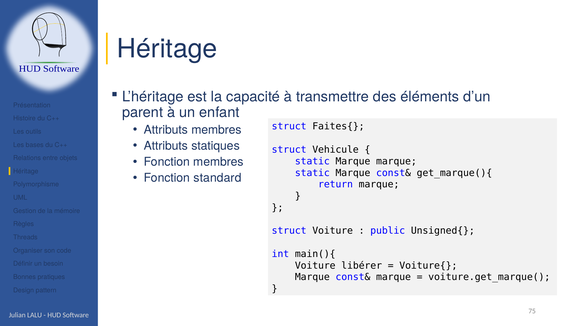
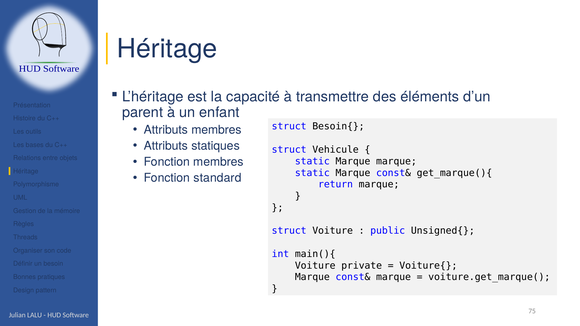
Faites{: Faites{ -> Besoin{ (338, 127)
libérer: libérer -> private (362, 266)
